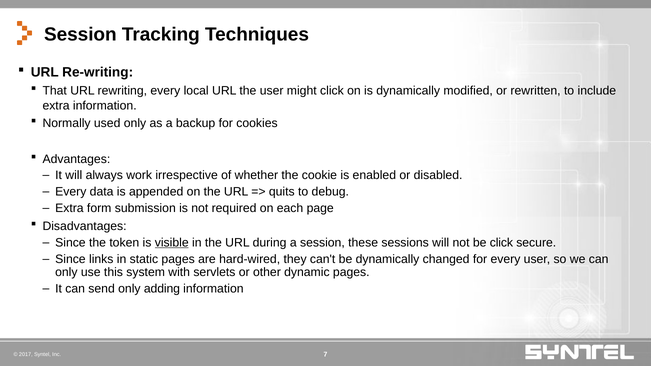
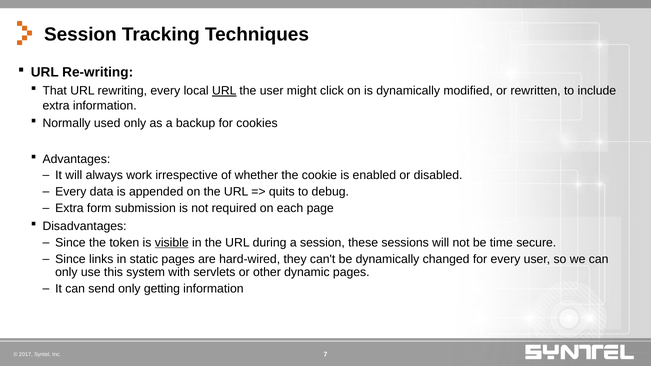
URL underline: none -> present (224, 91)
be click: click -> time (501, 243)
adding: adding -> getting (162, 289)
